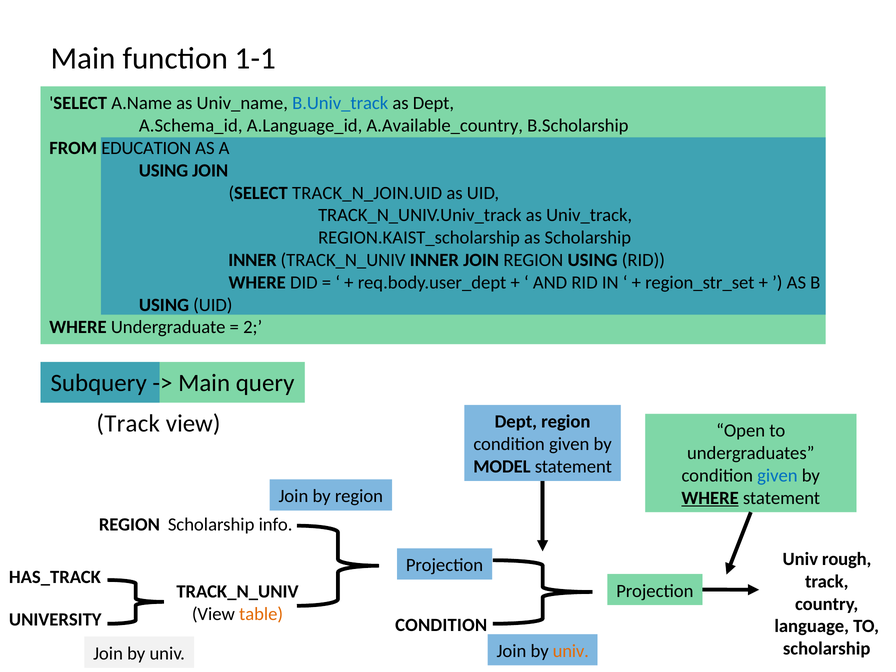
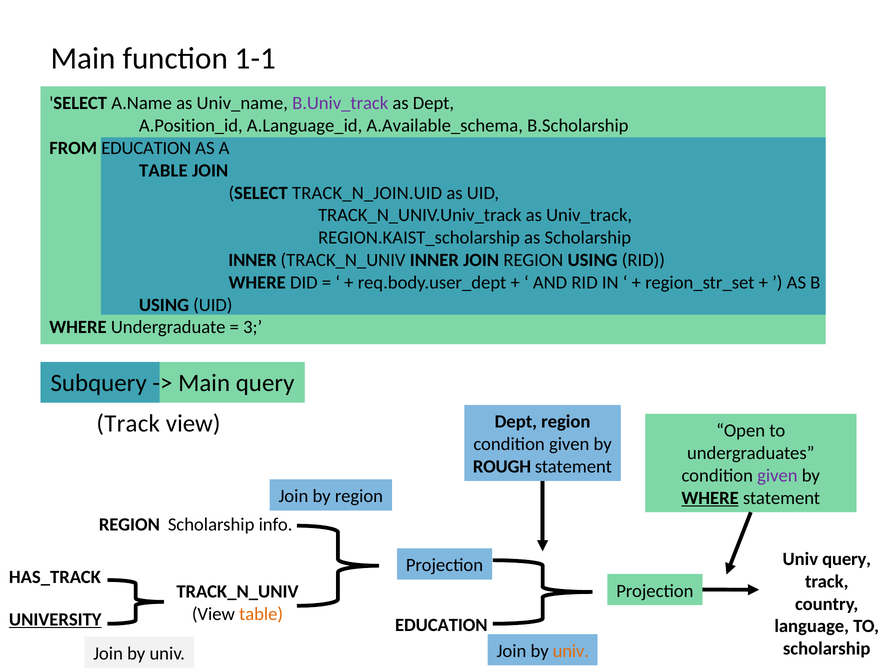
B.Univ_track colour: blue -> purple (340, 103)
A.Schema_id: A.Schema_id -> A.Position_id (191, 126)
A.Available_country: A.Available_country -> A.Available_schema (445, 126)
USING: USING -> TABLE (163, 171)
2: 2 -> 3 (253, 327)
MODEL: MODEL -> ROUGH (502, 467)
given colour: blue -> purple (777, 475)
Univ rough: rough -> query (847, 559)
UNIVERSITY underline: none -> present (55, 619)
CONDITION: CONDITION -> EDUCATION (441, 625)
